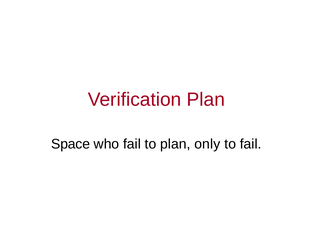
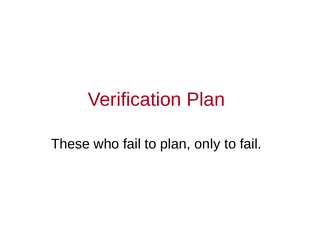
Space: Space -> These (71, 144)
